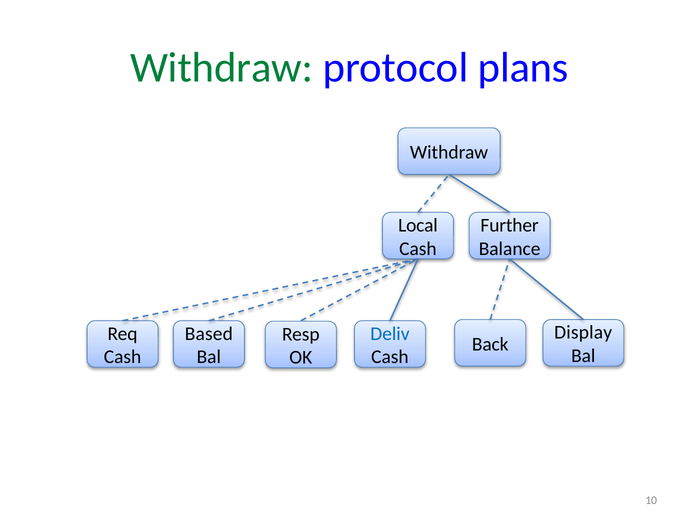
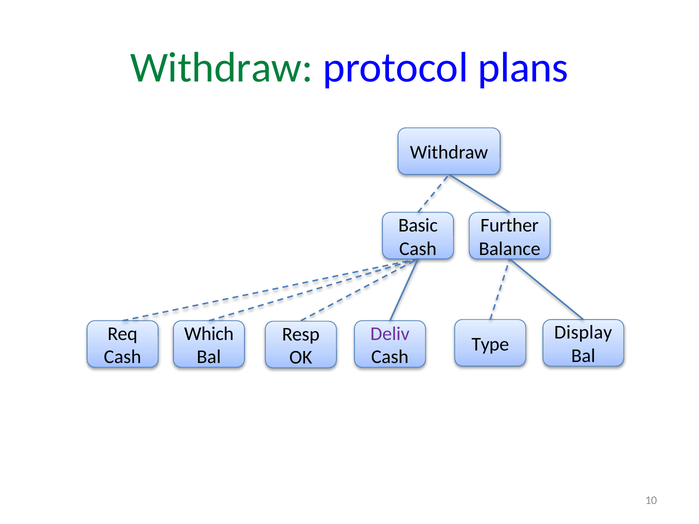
Local: Local -> Basic (418, 225)
Based: Based -> Which (209, 334)
Deliv colour: blue -> purple (390, 334)
Back: Back -> Type (490, 344)
